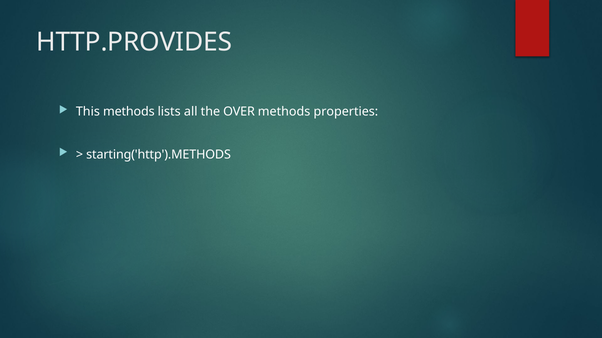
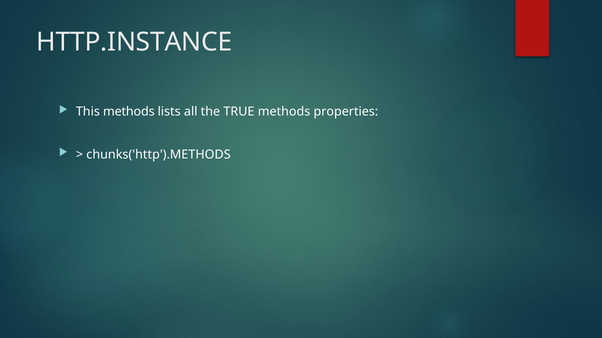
HTTP.PROVIDES: HTTP.PROVIDES -> HTTP.INSTANCE (134, 42)
OVER: OVER -> TRUE (239, 112)
starting('http').METHODS: starting('http').METHODS -> chunks('http').METHODS (158, 155)
